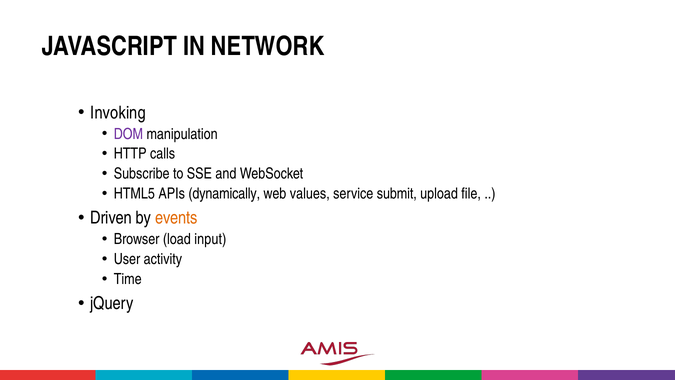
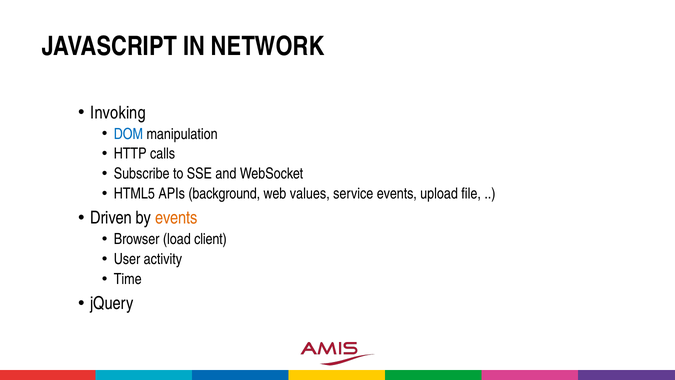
DOM colour: purple -> blue (128, 134)
dynamically: dynamically -> background (224, 193)
service submit: submit -> events (397, 193)
input: input -> client (210, 239)
